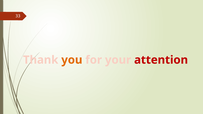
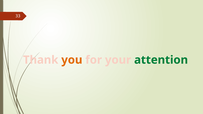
attention colour: red -> green (161, 60)
